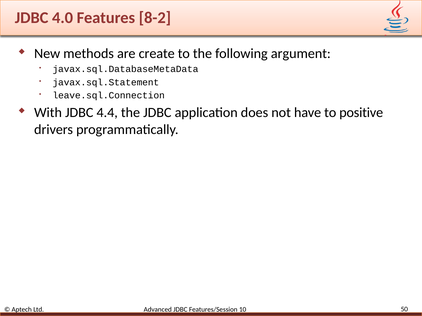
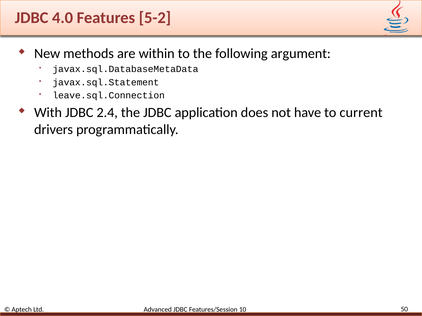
8-2: 8-2 -> 5-2 (155, 18)
create: create -> within (157, 54)
4.4: 4.4 -> 2.4 (107, 113)
positive: positive -> current (361, 113)
